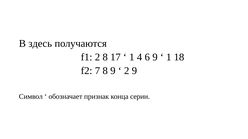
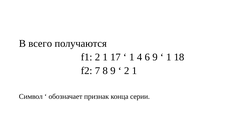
здесь: здесь -> всего (40, 44)
f1 2 8: 8 -> 1 (105, 57)
9: 9 -> 1 (134, 71)
